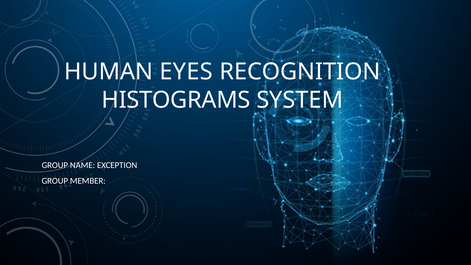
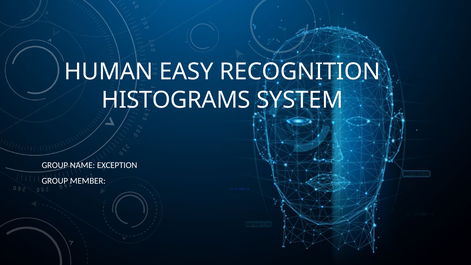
EYES: EYES -> EASY (186, 72)
